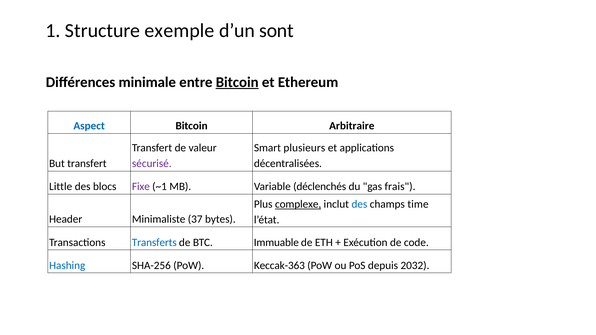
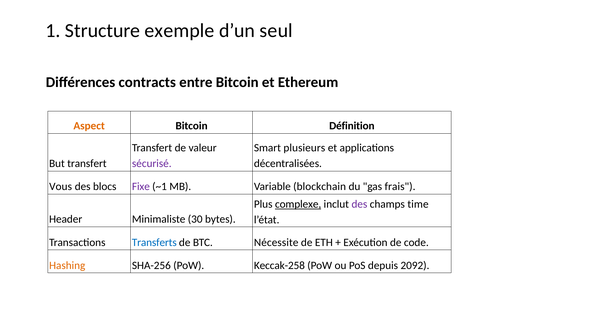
sont: sont -> seul (276, 31)
minimale: minimale -> contracts (147, 82)
Bitcoin underline: present -> none (237, 82)
Aspect colour: blue -> orange (89, 126)
Arbitraire: Arbitraire -> Définition (352, 126)
Little: Little -> Vous (61, 187)
déclenchés: déclenchés -> blockchain (320, 187)
des colour: blue -> purple (359, 204)
37: 37 -> 30 (195, 219)
Immuable: Immuable -> Nécessite (276, 242)
Hashing colour: blue -> orange (67, 266)
Keccak-363: Keccak-363 -> Keccak-258 (279, 266)
2032: 2032 -> 2092 (415, 266)
